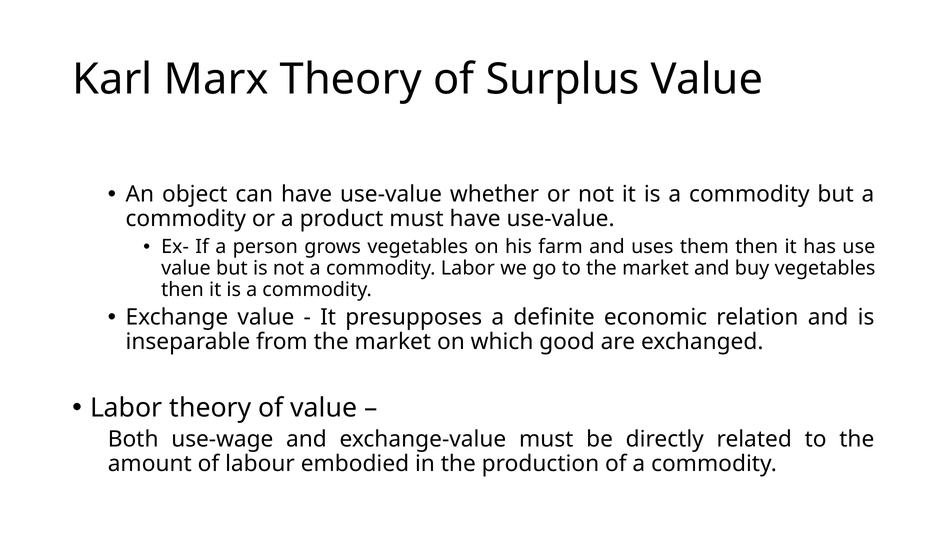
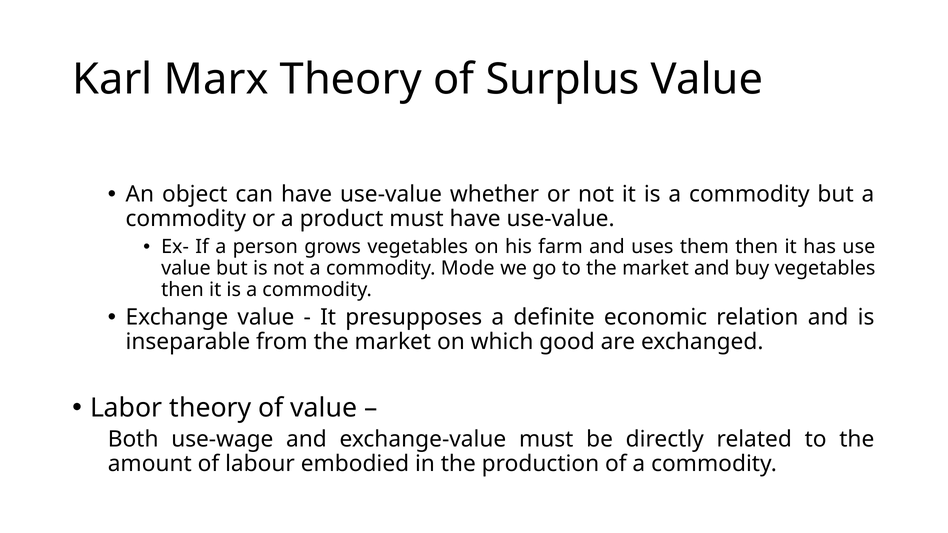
commodity Labor: Labor -> Mode (468, 268)
